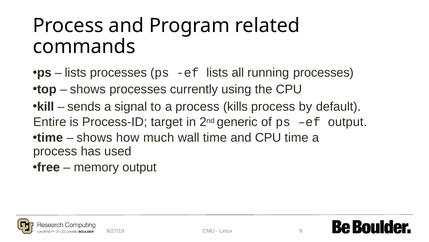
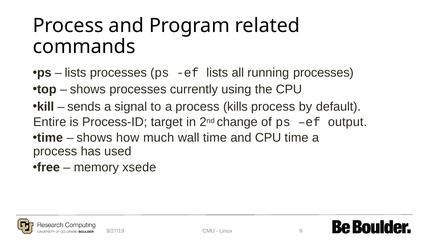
generic: generic -> change (237, 122)
memory output: output -> xsede (139, 167)
